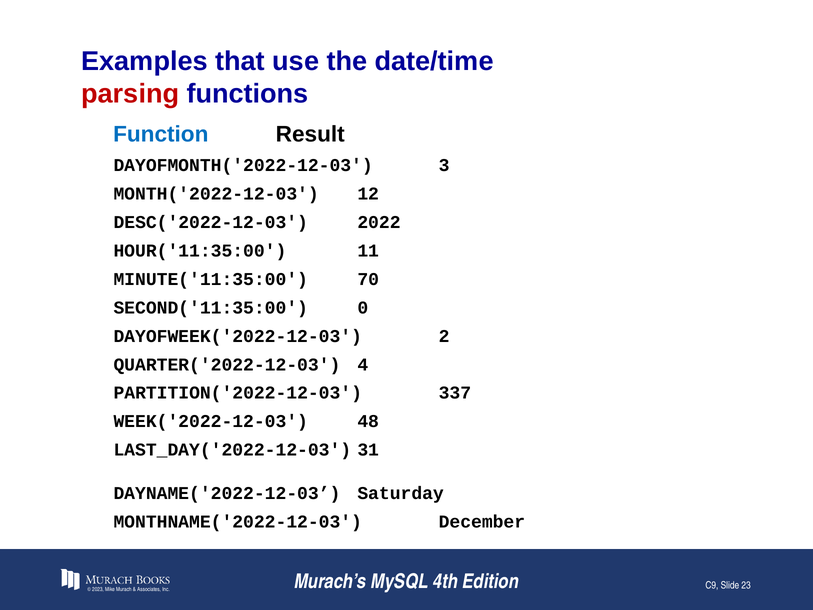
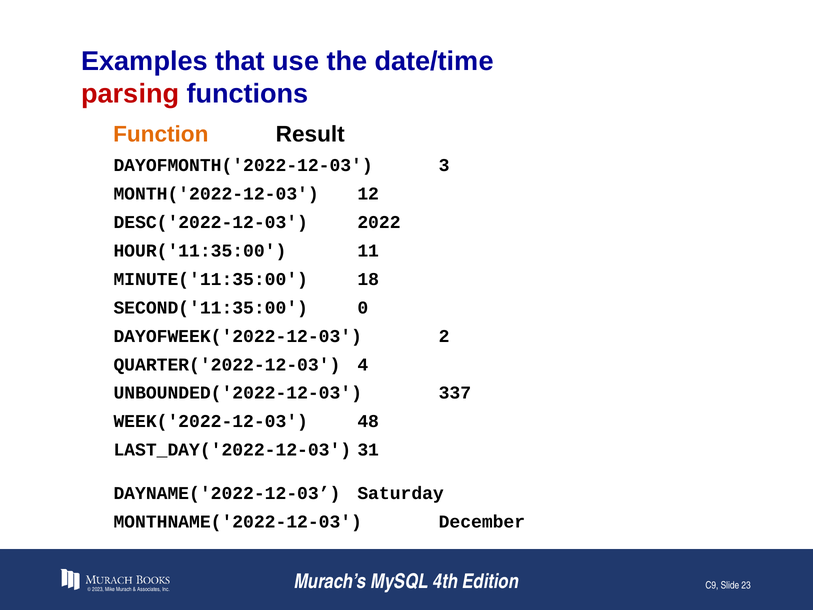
Function colour: blue -> orange (161, 134)
70: 70 -> 18 (368, 279)
PARTITION('2022-12-03: PARTITION('2022-12-03 -> UNBOUNDED('2022-12-03 (238, 393)
